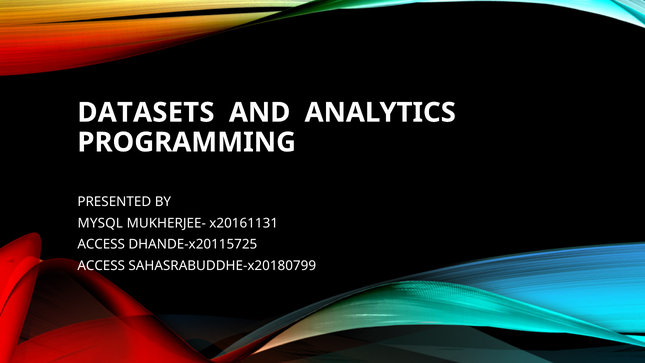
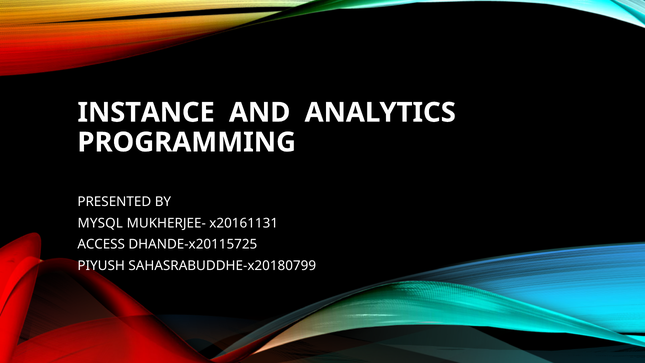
DATASETS: DATASETS -> INSTANCE (146, 112)
ACCESS: ACCESS -> PIYUSH (101, 266)
